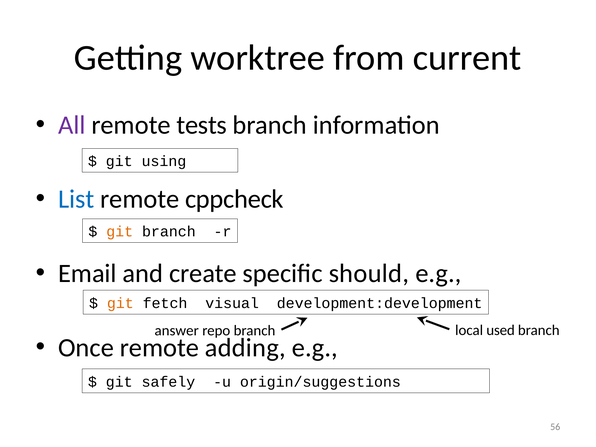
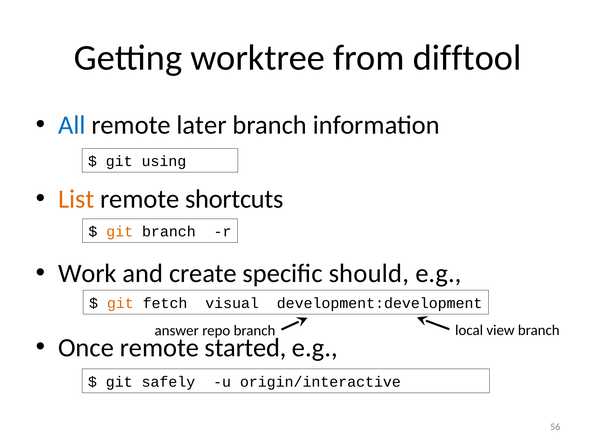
current: current -> difftool (467, 58)
All colour: purple -> blue (72, 125)
tests: tests -> later (202, 125)
List colour: blue -> orange (76, 199)
cppcheck: cppcheck -> shortcuts (234, 199)
Email: Email -> Work (87, 273)
used: used -> view (500, 330)
adding: adding -> started (245, 348)
origin/suggestions: origin/suggestions -> origin/interactive (320, 382)
